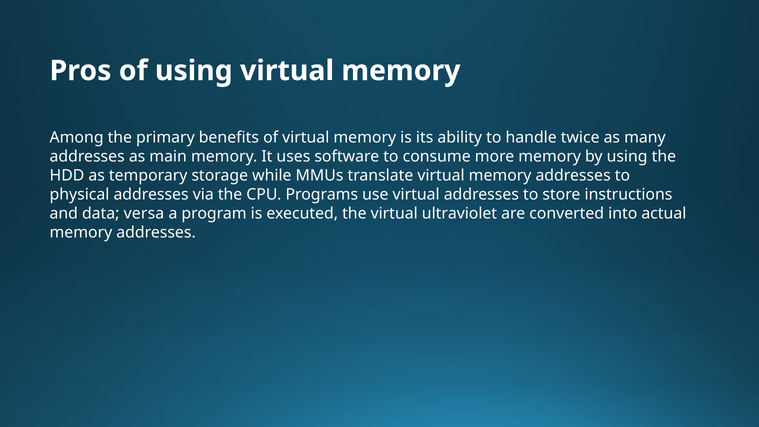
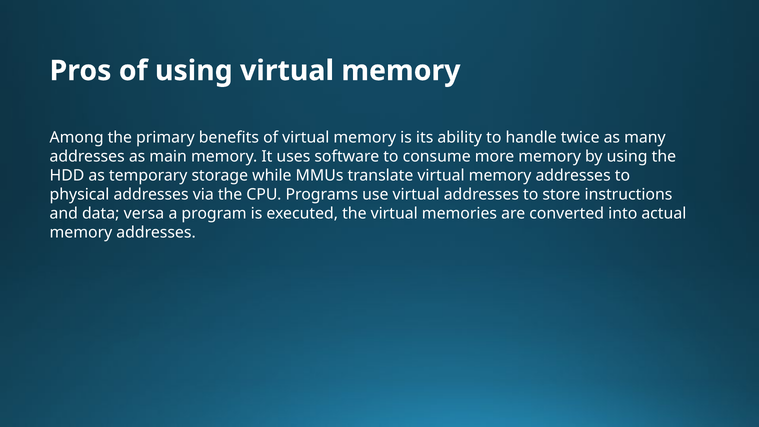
ultraviolet: ultraviolet -> memories (459, 214)
